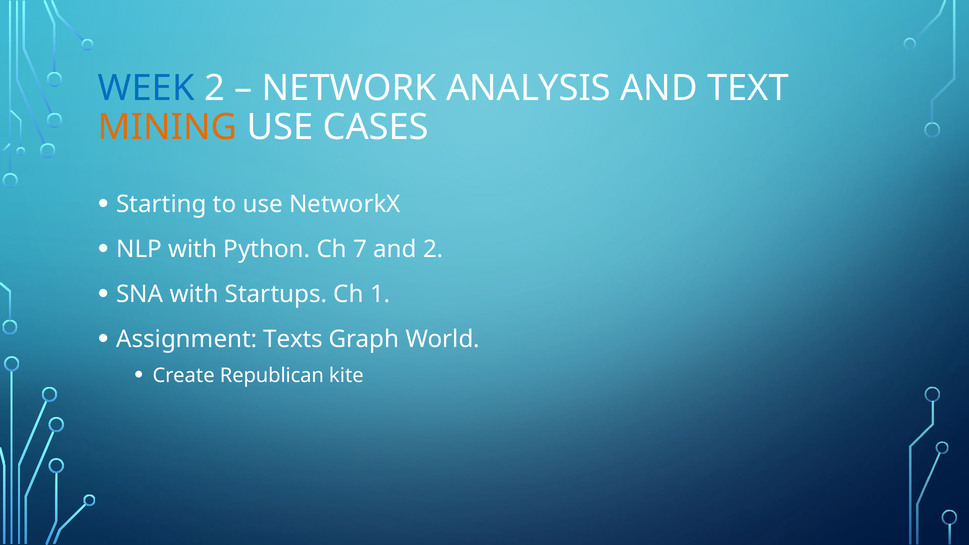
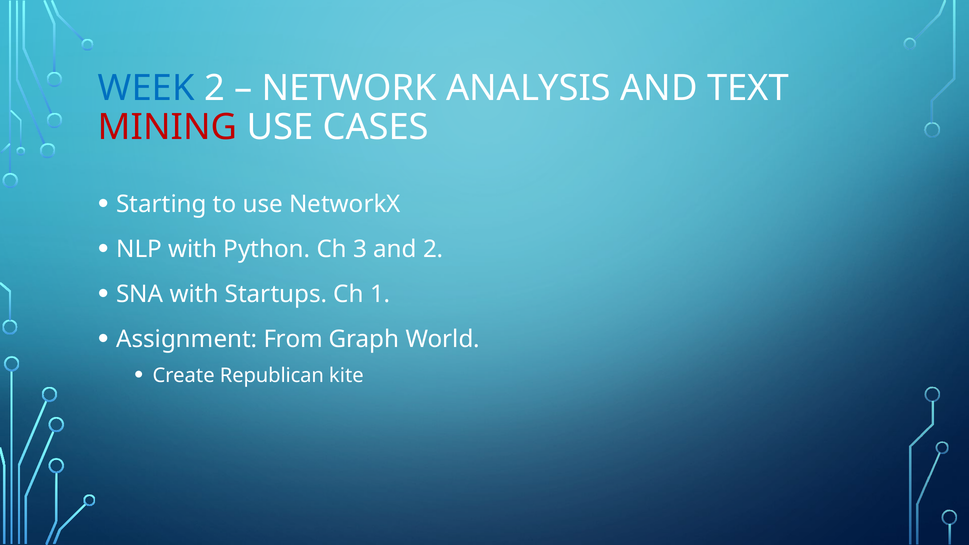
MINING colour: orange -> red (168, 127)
7: 7 -> 3 (360, 249)
Texts: Texts -> From (293, 339)
